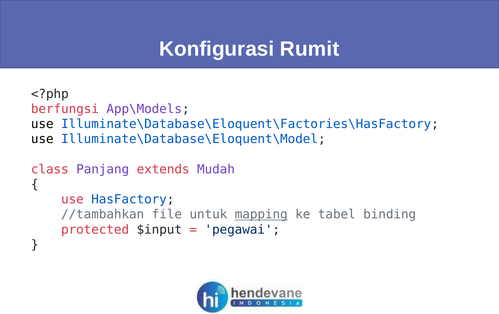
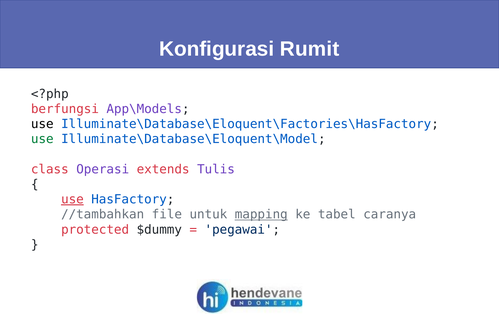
use colour: black -> green (42, 139)
Panjang: Panjang -> Operasi (103, 169)
Mudah: Mudah -> Tulis (216, 169)
use underline: none -> present (72, 200)
binding: binding -> caranya (390, 215)
$input: $input -> $dummy (159, 230)
